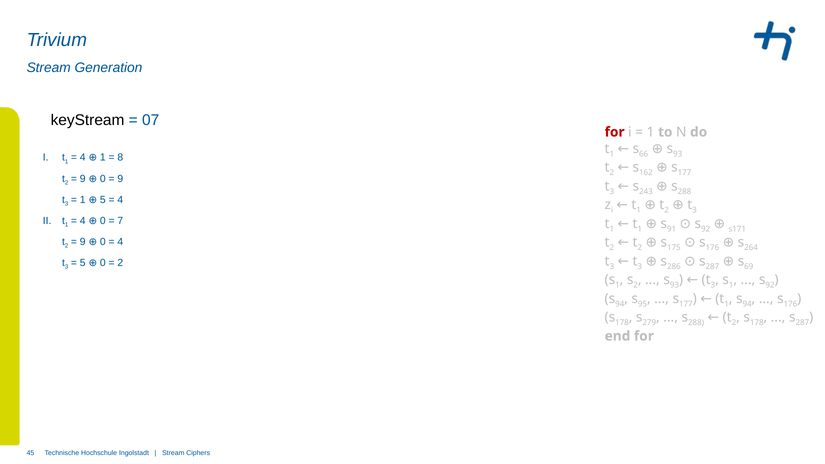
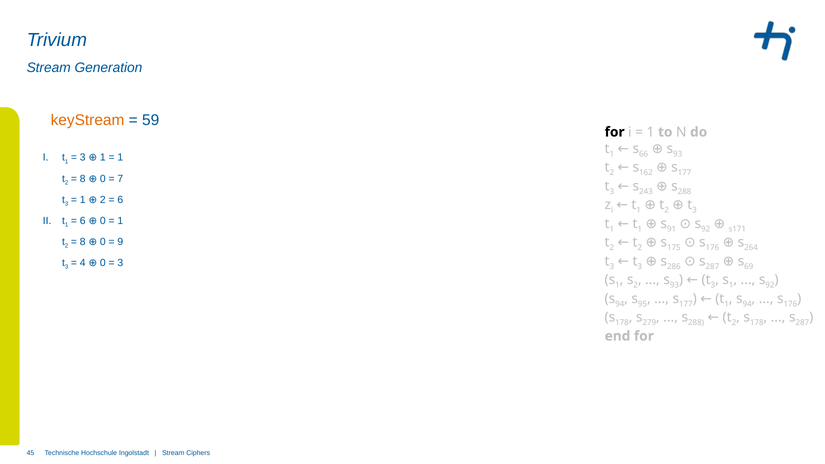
keyStream colour: black -> orange (88, 120)
07: 07 -> 59 (151, 120)
for colour: red -> black (615, 132)
4: 4 -> 3 (83, 158)
8: 8 -> 1 (120, 158)
9: 9 -> 8 (83, 179)
9: 9 -> 7 (120, 179)
1 5: 5 -> 2 (103, 200)
4: 4 -> 6 (120, 200)
4: 4 -> 6 (83, 221)
7: 7 -> 1 (120, 221)
9: 9 -> 8 (83, 242)
4: 4 -> 9 (120, 242)
5: 5 -> 4 (83, 263)
2: 2 -> 3 (120, 263)
